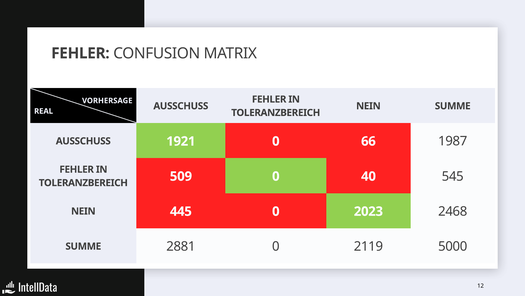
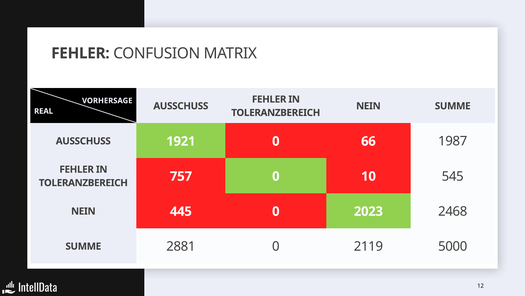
509: 509 -> 757 (181, 176)
40: 40 -> 10 (368, 176)
